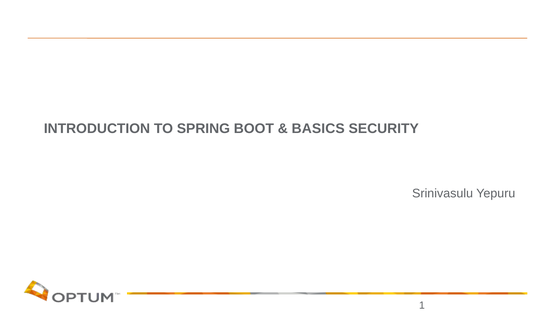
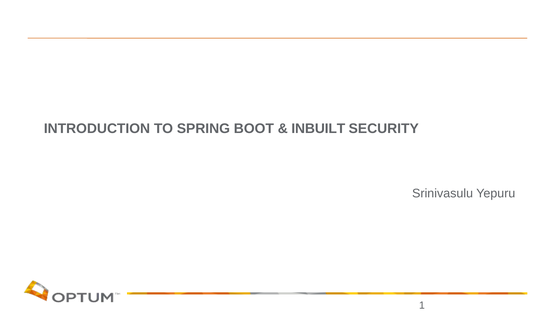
BASICS: BASICS -> INBUILT (318, 129)
